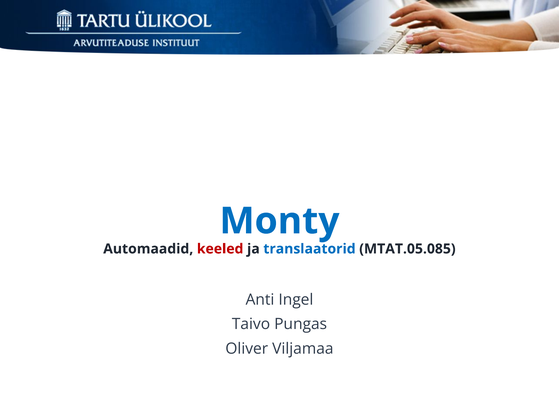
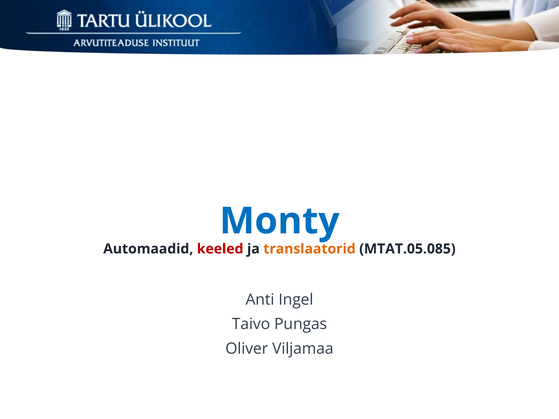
translaatorid colour: blue -> orange (309, 249)
